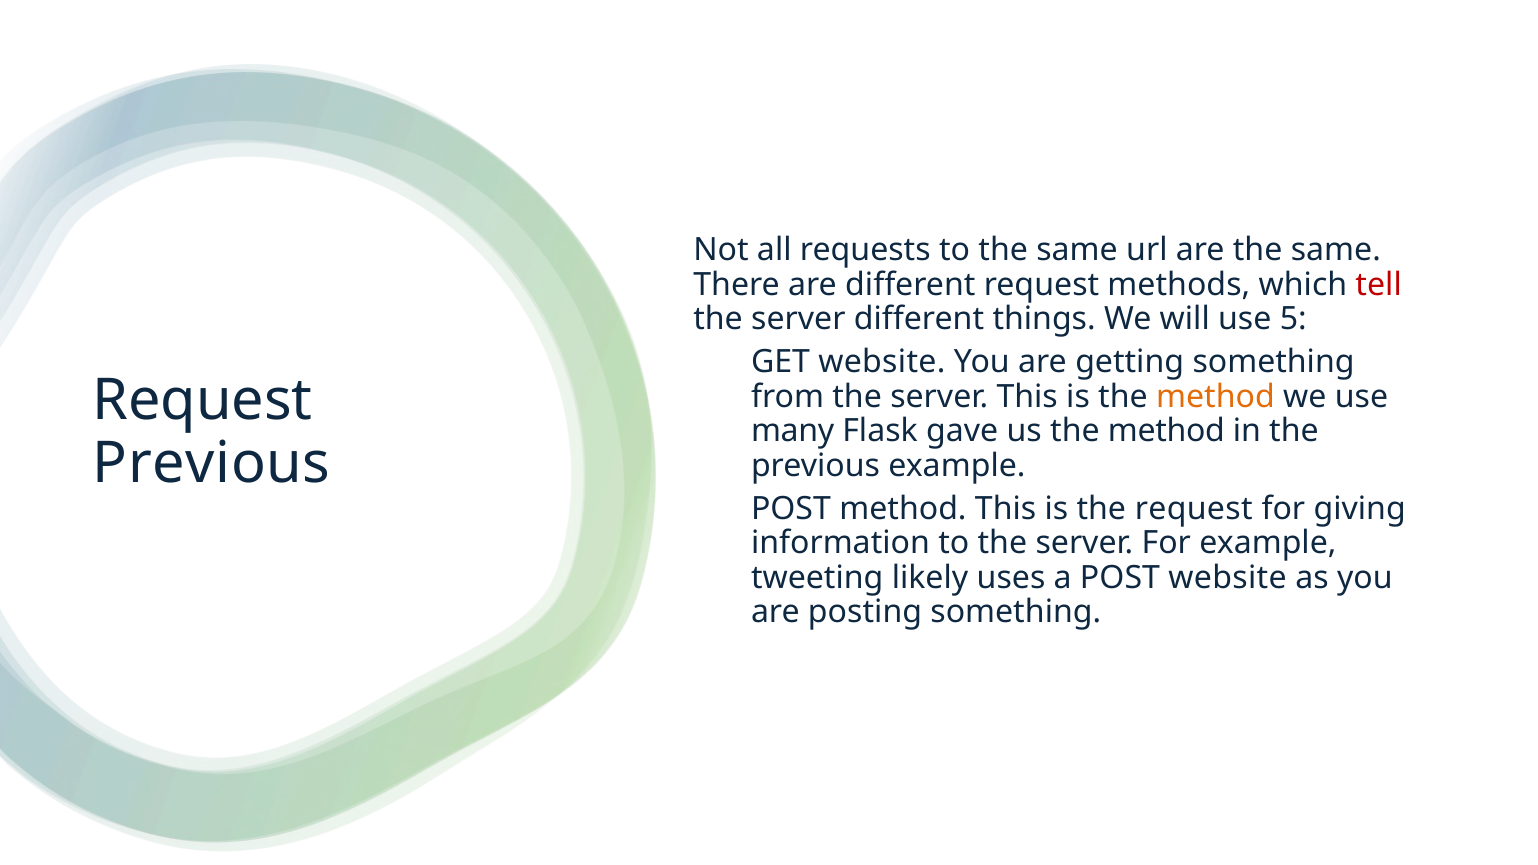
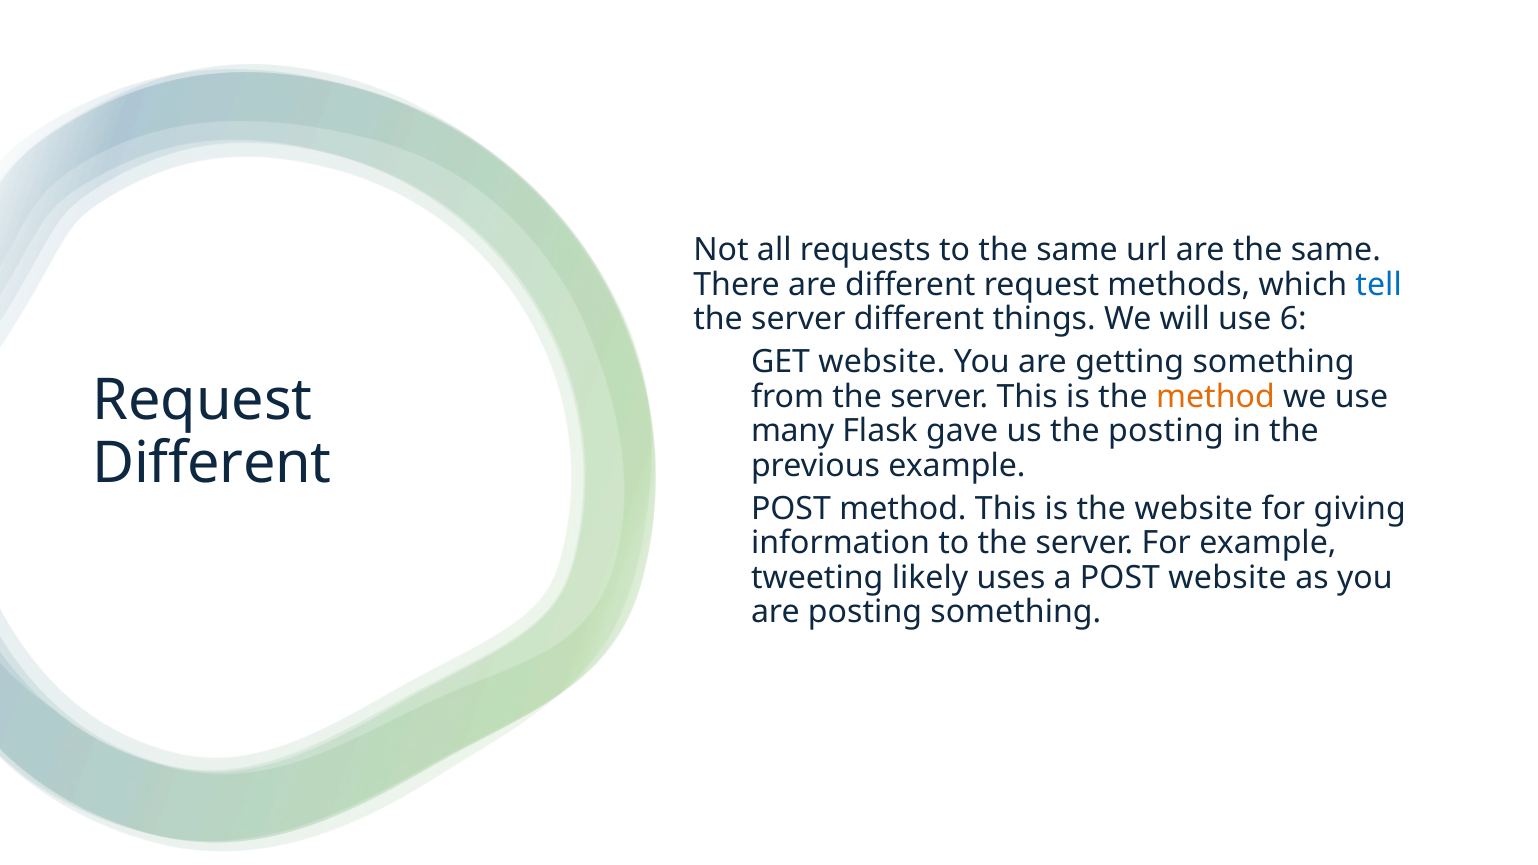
tell colour: red -> blue (1379, 285)
5: 5 -> 6 (1293, 319)
us the method: method -> posting (1166, 431)
Previous: Previous -> Different (212, 463)
the request: request -> website (1194, 508)
